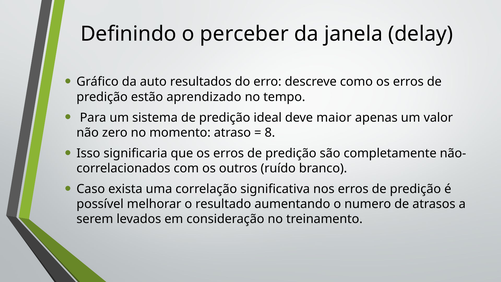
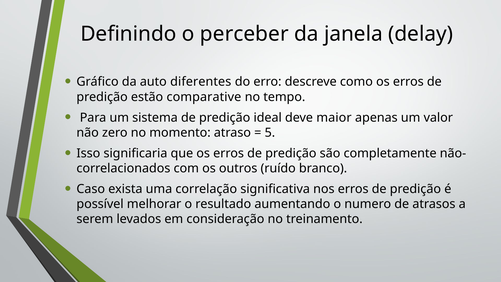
resultados: resultados -> diferentes (201, 82)
aprendizado: aprendizado -> comparative (204, 97)
8: 8 -> 5 (270, 133)
